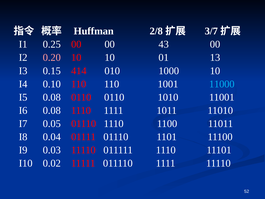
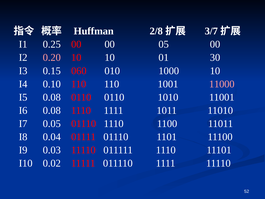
43: 43 -> 05 (164, 44)
13: 13 -> 30 (215, 58)
414: 414 -> 060 (79, 71)
11000 colour: light blue -> pink (222, 84)
